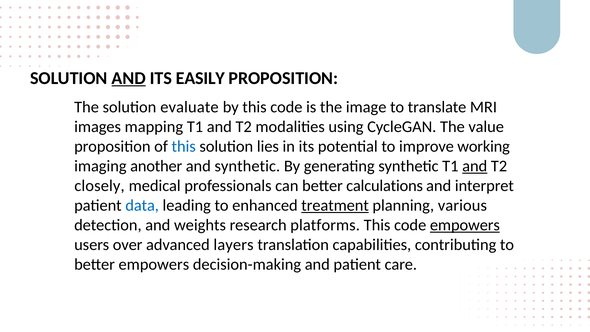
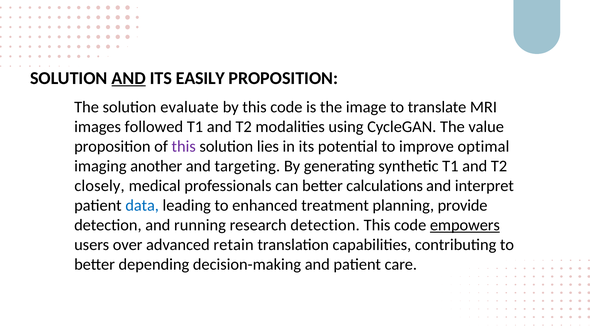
mapping: mapping -> followed (154, 127)
this colour: blue -> purple (184, 146)
working: working -> optimal (483, 146)
and synthetic: synthetic -> targeting (247, 166)
and underline: present -> none (475, 166)
treatment underline: present -> none (335, 205)
various: various -> provide (463, 205)
weights: weights -> running (200, 225)
research platforms: platforms -> detection (325, 225)
layers: layers -> retain (234, 245)
better empowers: empowers -> depending (154, 264)
